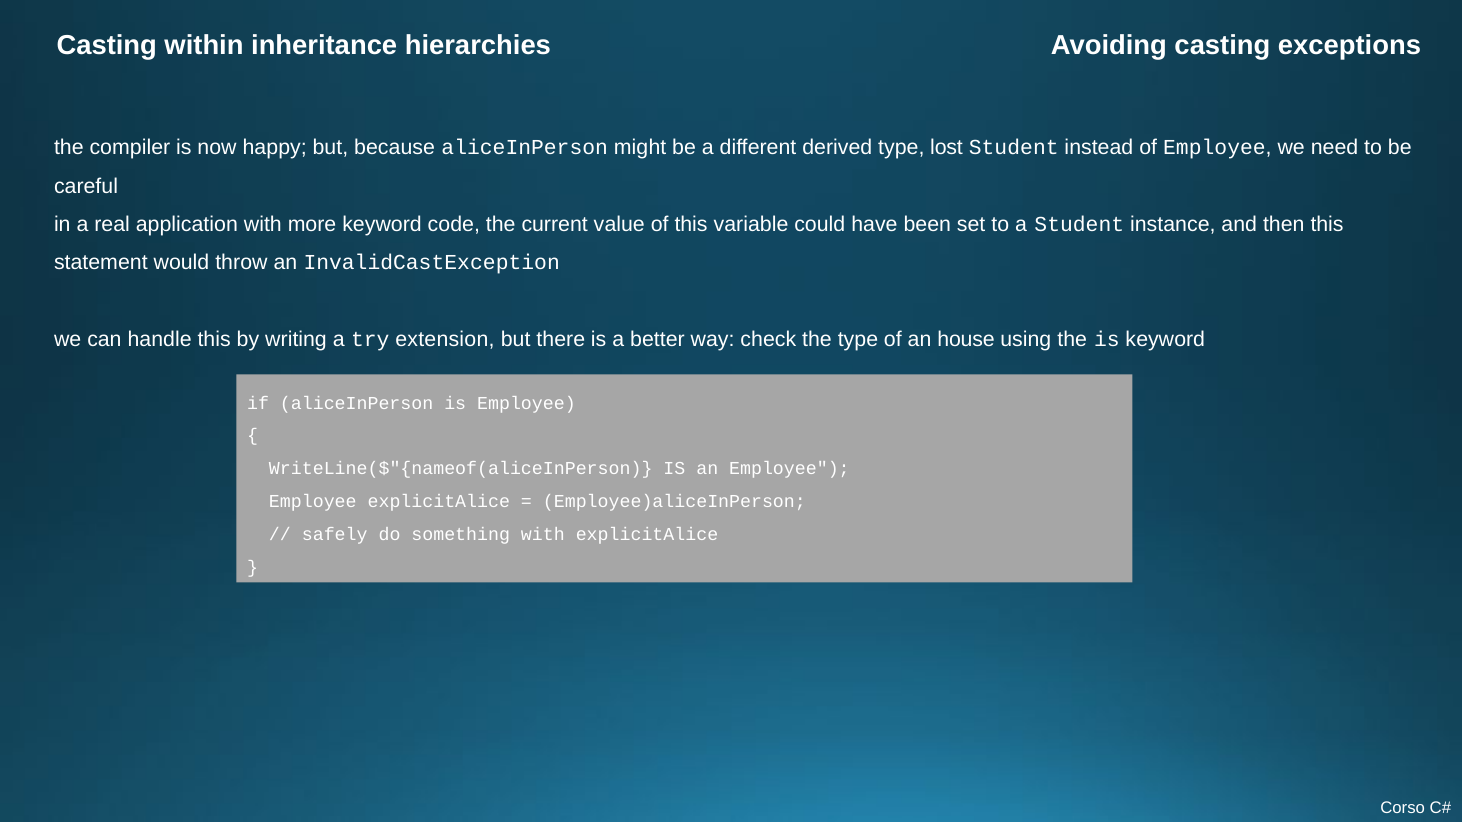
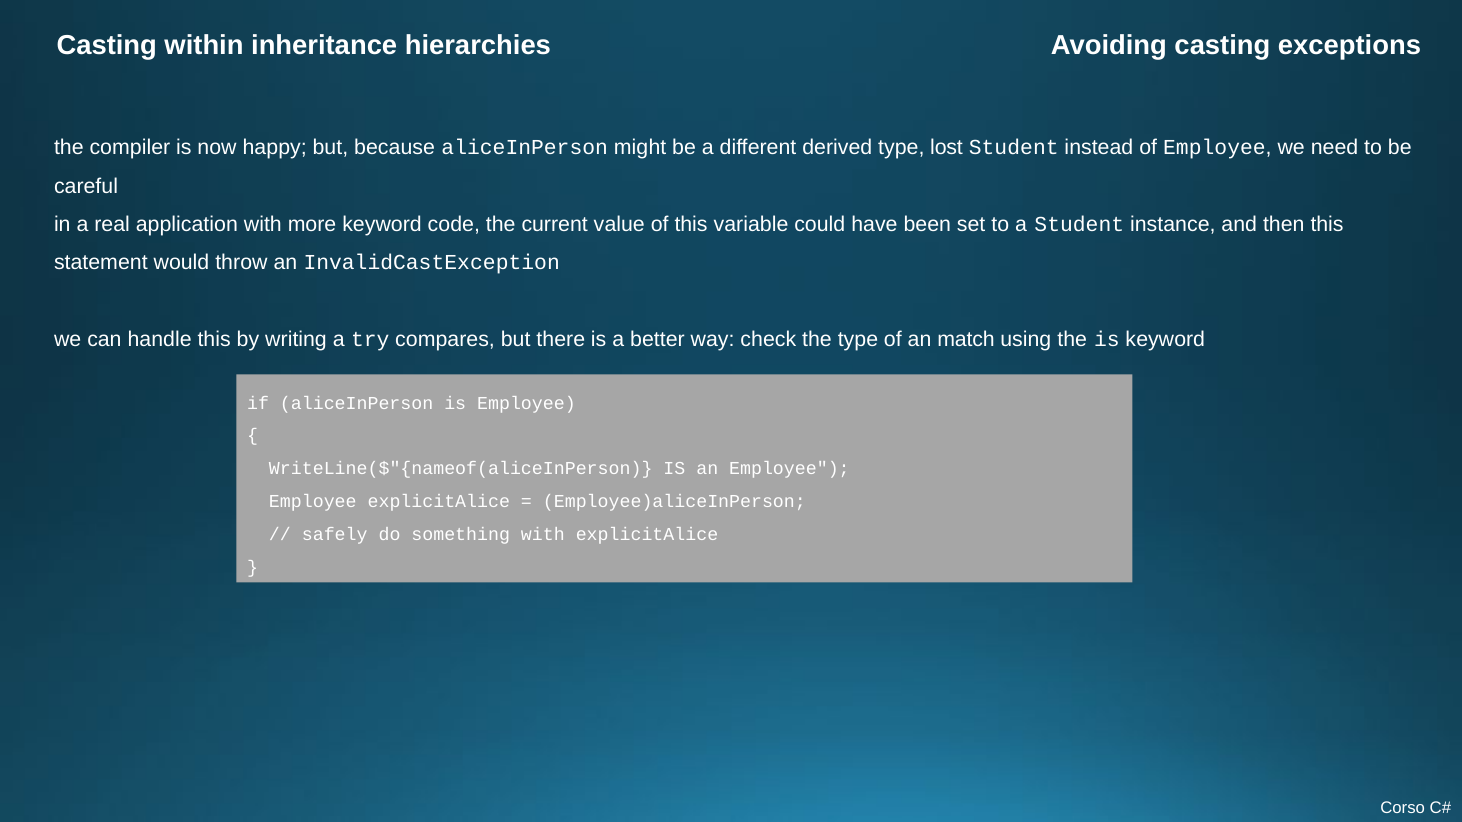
extension: extension -> compares (445, 340)
house: house -> match (966, 340)
